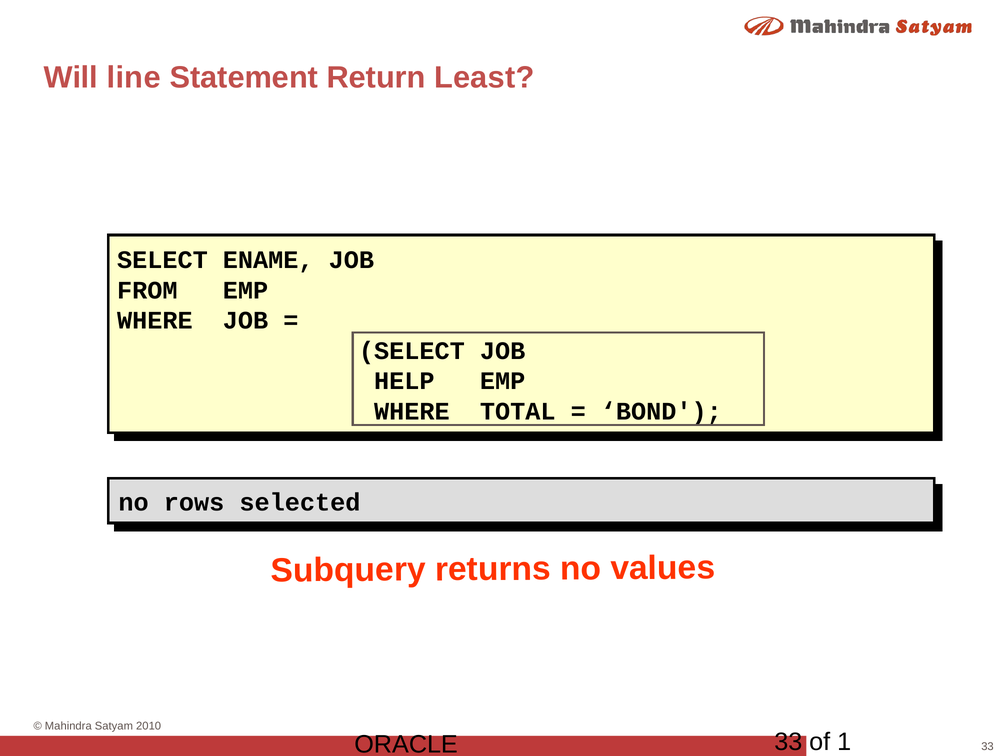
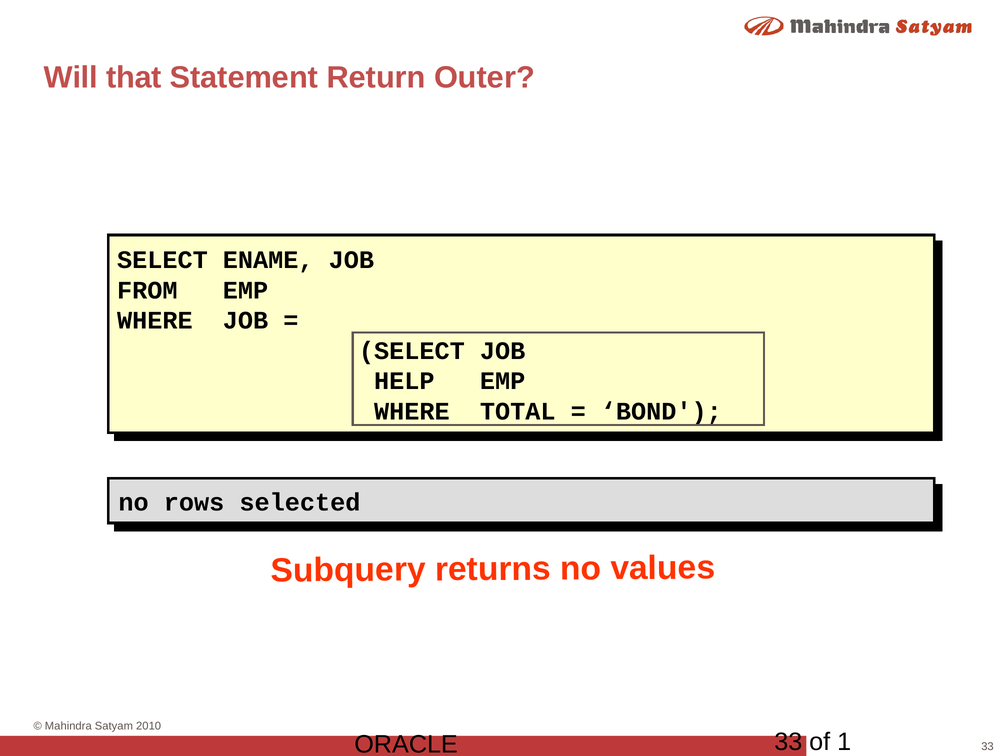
line: line -> that (134, 77)
Least: Least -> Outer (484, 77)
